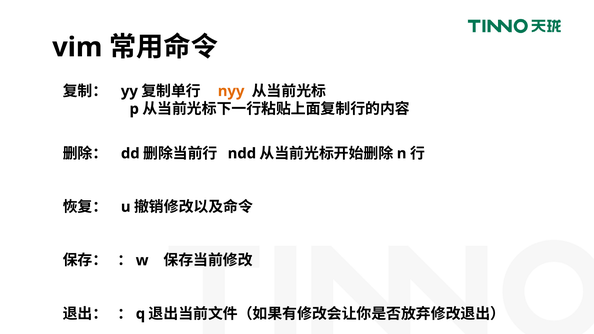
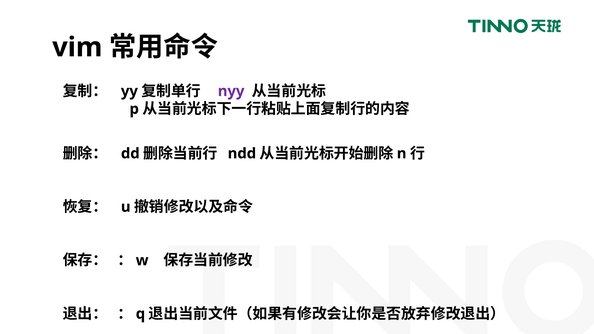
nyy colour: orange -> purple (231, 91)
